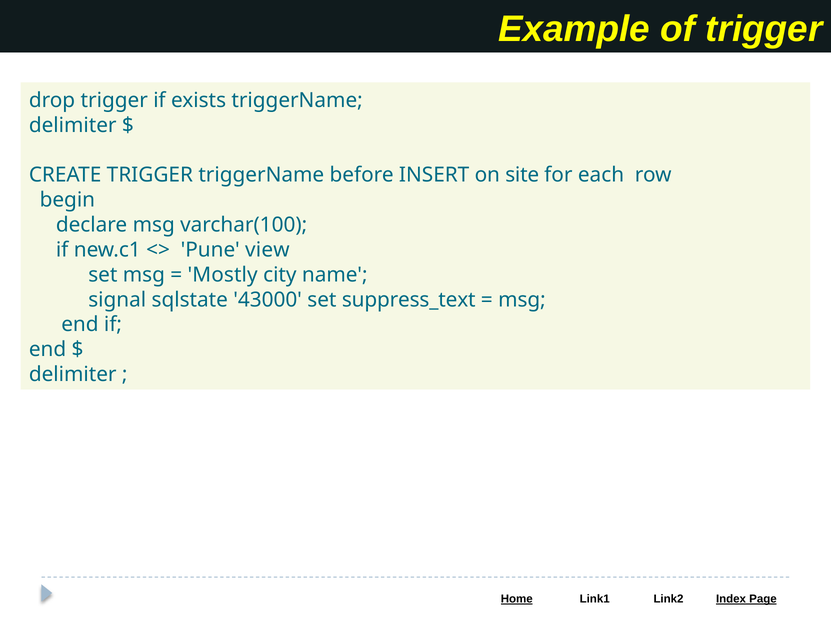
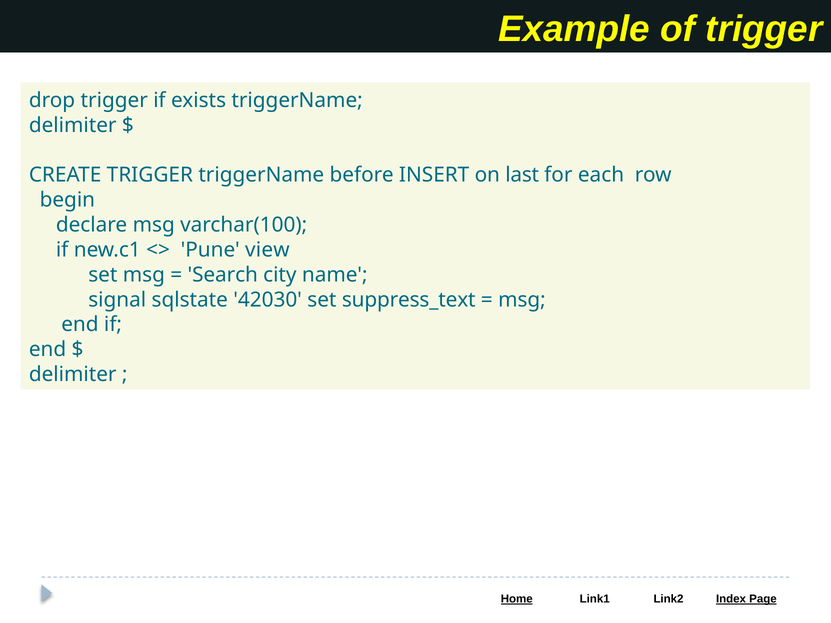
site: site -> last (522, 175)
Mostly: Mostly -> Search (223, 275)
43000: 43000 -> 42030 (268, 300)
